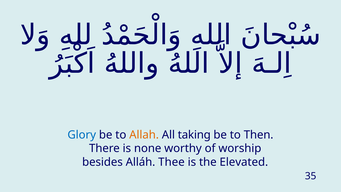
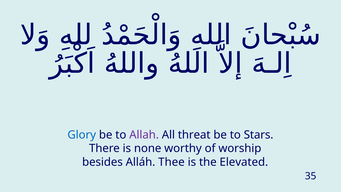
Allah colour: orange -> purple (144, 135)
taking: taking -> threat (194, 135)
Then: Then -> Stars (259, 135)
